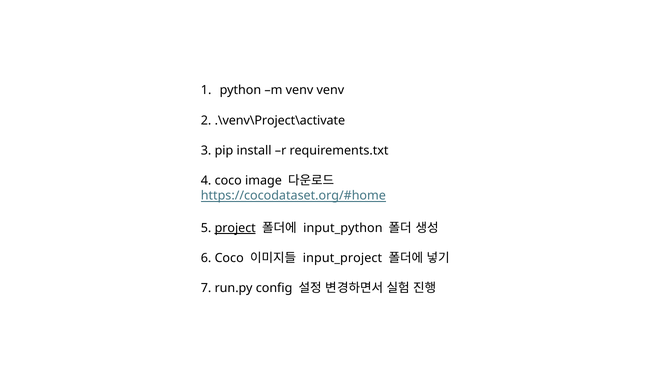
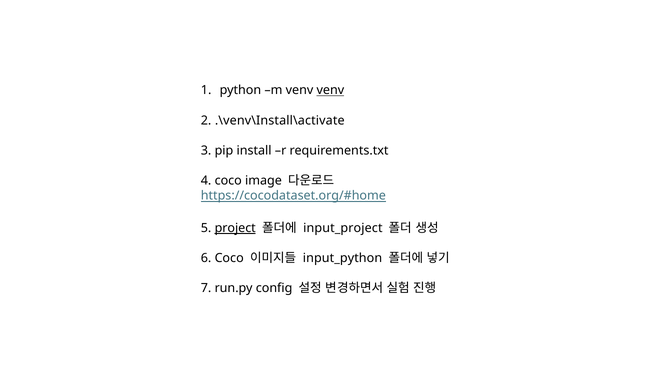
venv underline: none -> present (330, 90)
.\venv\Project\activate: .\venv\Project\activate -> .\venv\Install\activate (280, 120)
input_python: input_python -> input_project (343, 228)
input_project: input_project -> input_python (343, 258)
